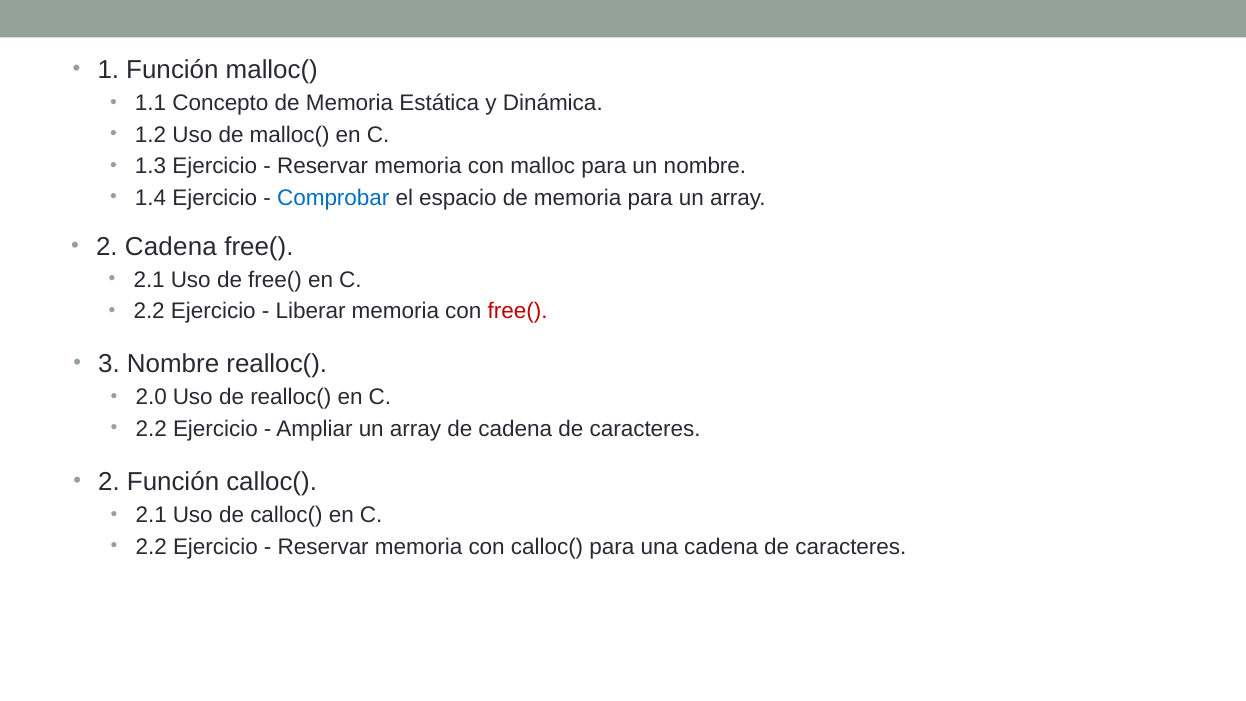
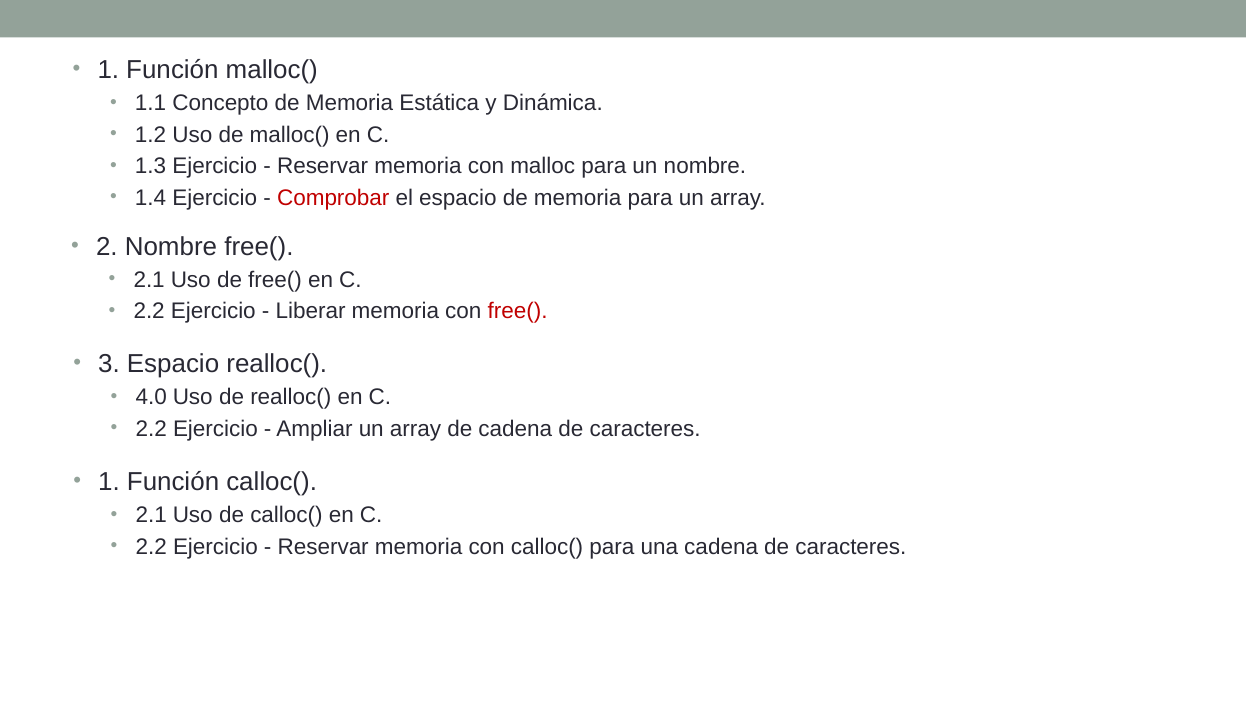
Comprobar colour: blue -> red (333, 198)
2 Cadena: Cadena -> Nombre (171, 246)
3 Nombre: Nombre -> Espacio (173, 364)
2.0: 2.0 -> 4.0 (151, 397)
2: 2 -> 1 (109, 482)
